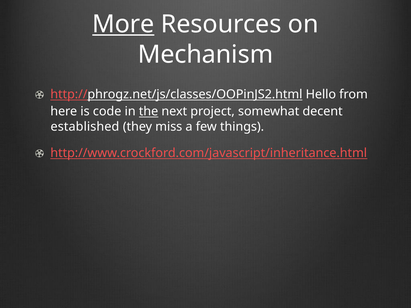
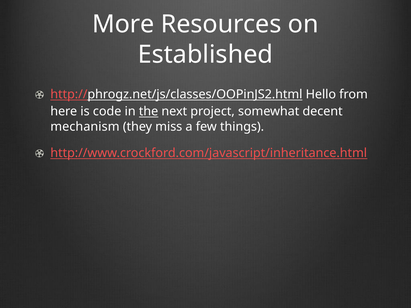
More underline: present -> none (123, 24)
Mechanism: Mechanism -> Established (205, 54)
established: established -> mechanism (85, 127)
